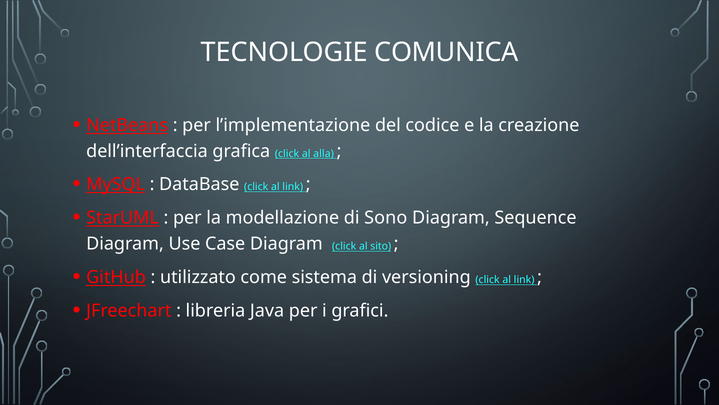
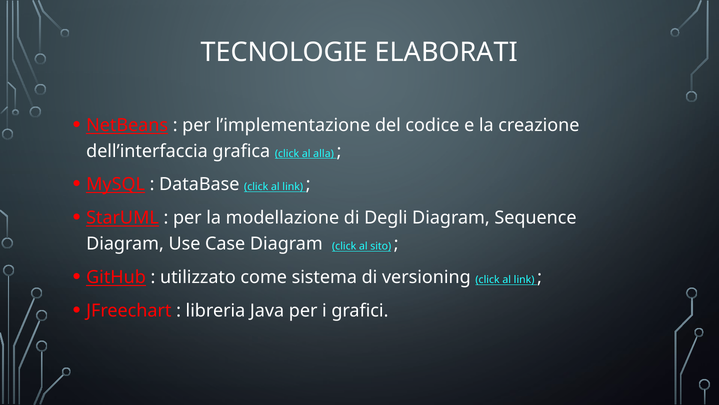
COMUNICA: COMUNICA -> ELABORATI (446, 52)
Sono: Sono -> Degli (386, 218)
